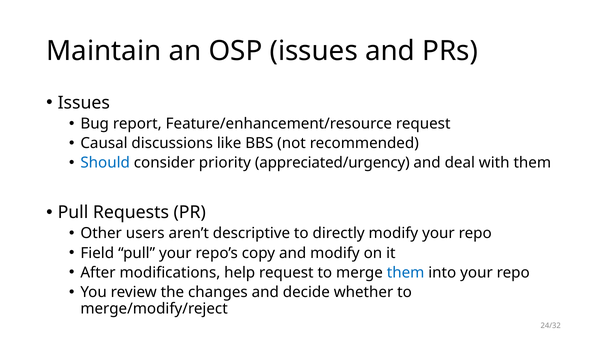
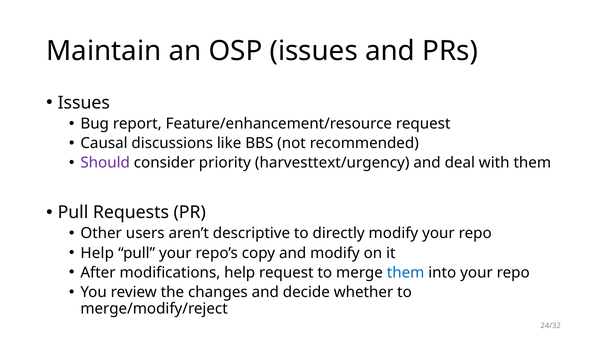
Should colour: blue -> purple (105, 163)
appreciated/urgency: appreciated/urgency -> harvesttext/urgency (332, 163)
Field: Field -> Help (97, 253)
